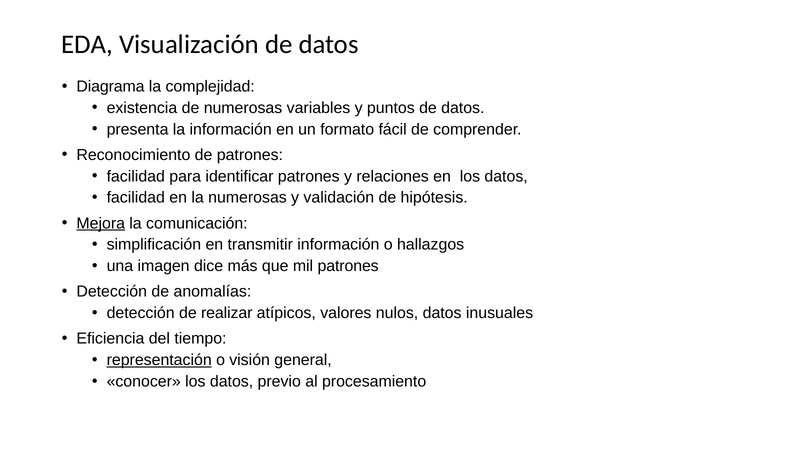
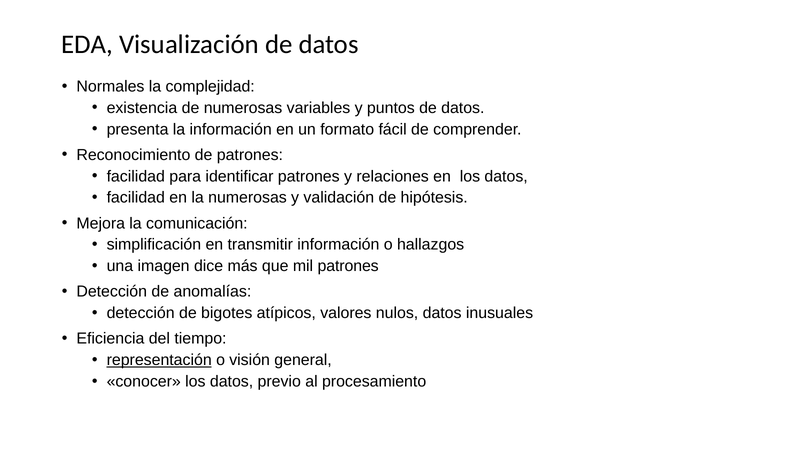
Diagrama: Diagrama -> Normales (110, 86)
Mejora underline: present -> none (101, 223)
realizar: realizar -> bigotes (227, 313)
